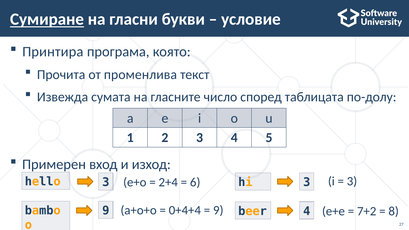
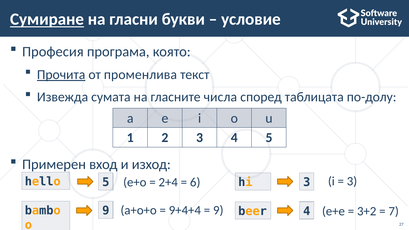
Принтира: Принтира -> Професия (53, 52)
Прочита underline: none -> present (61, 75)
число: число -> числа (220, 97)
hello 3: 3 -> 5 (106, 182)
0+4+4: 0+4+4 -> 9+4+4 (185, 210)
7+2: 7+2 -> 3+2 (367, 211)
8: 8 -> 7 (394, 211)
